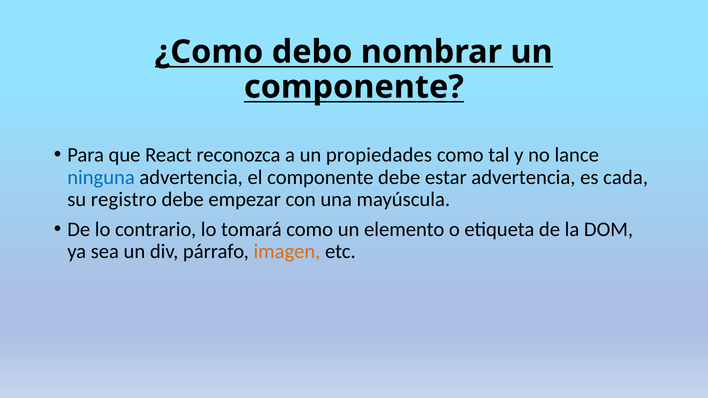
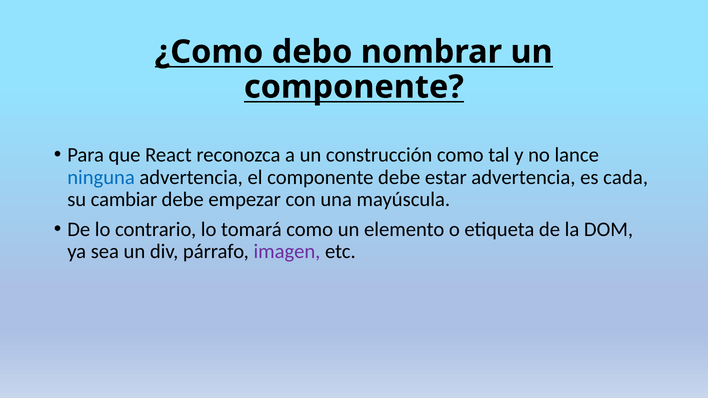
propiedades: propiedades -> construcción (379, 155)
registro: registro -> cambiar (124, 200)
imagen colour: orange -> purple (287, 252)
